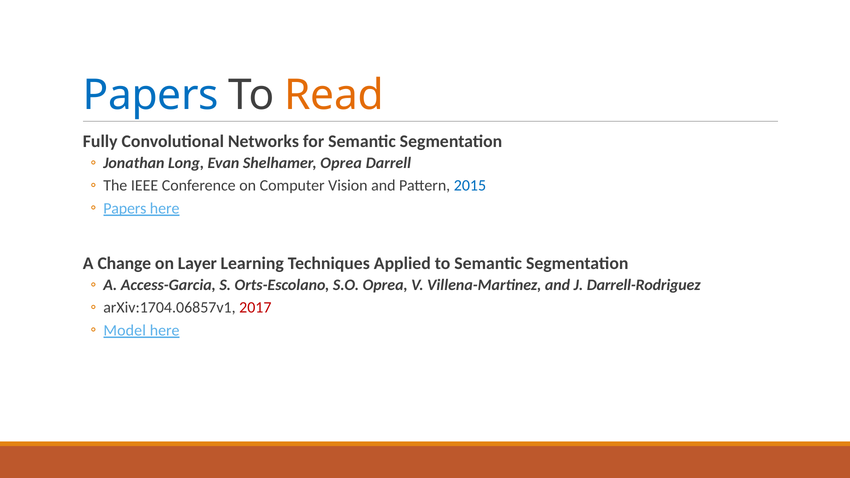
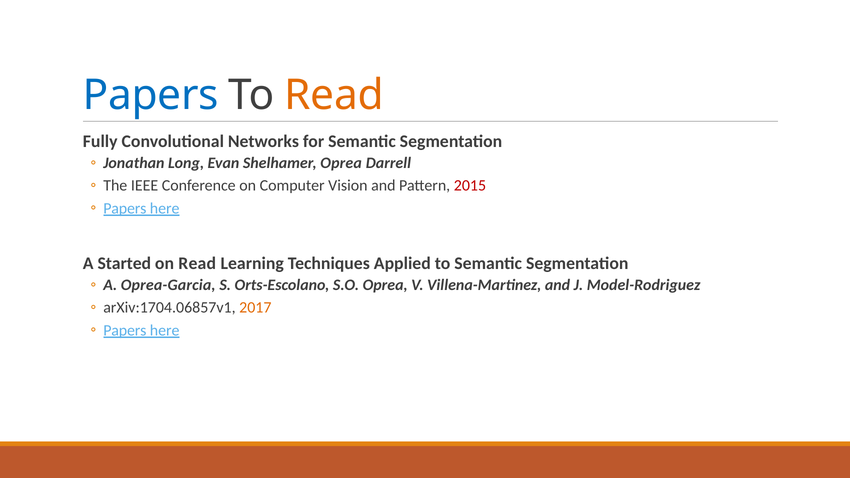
2015 colour: blue -> red (470, 186)
Change: Change -> Started (124, 263)
on Layer: Layer -> Read (197, 263)
Access-Garcia: Access-Garcia -> Oprea-Garcia (168, 285)
Darrell-Rodriguez: Darrell-Rodriguez -> Model-Rodriguez (644, 285)
2017 colour: red -> orange (255, 308)
Model: Model -> Papers (125, 330)
